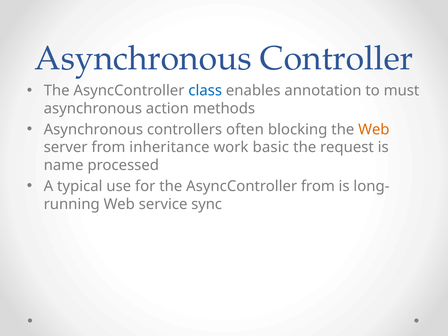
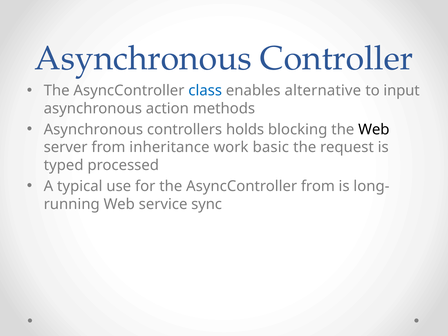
annotation: annotation -> alternative (323, 91)
must: must -> input (402, 91)
often: often -> holds (245, 129)
Web colour: orange -> black (374, 129)
name: name -> typed (64, 165)
